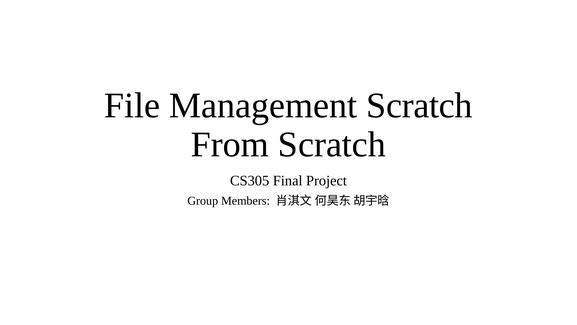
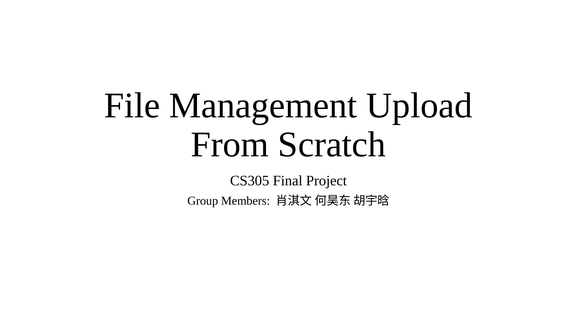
Management Scratch: Scratch -> Upload (419, 105)
